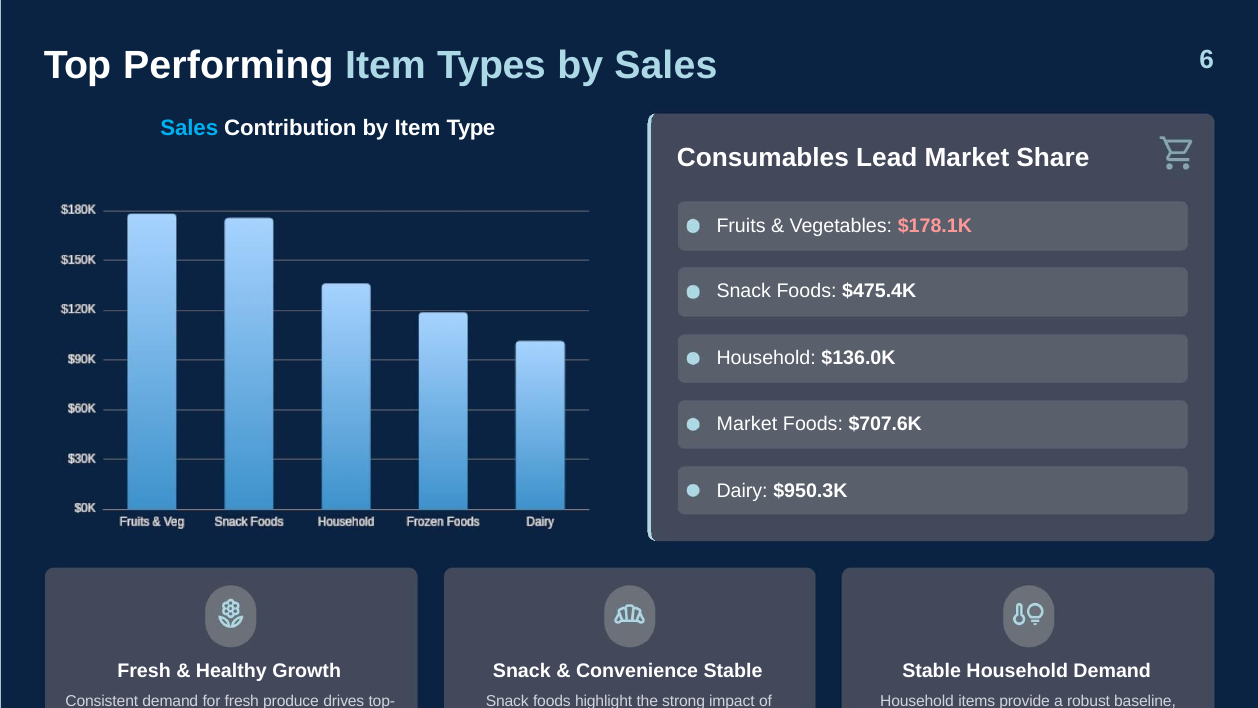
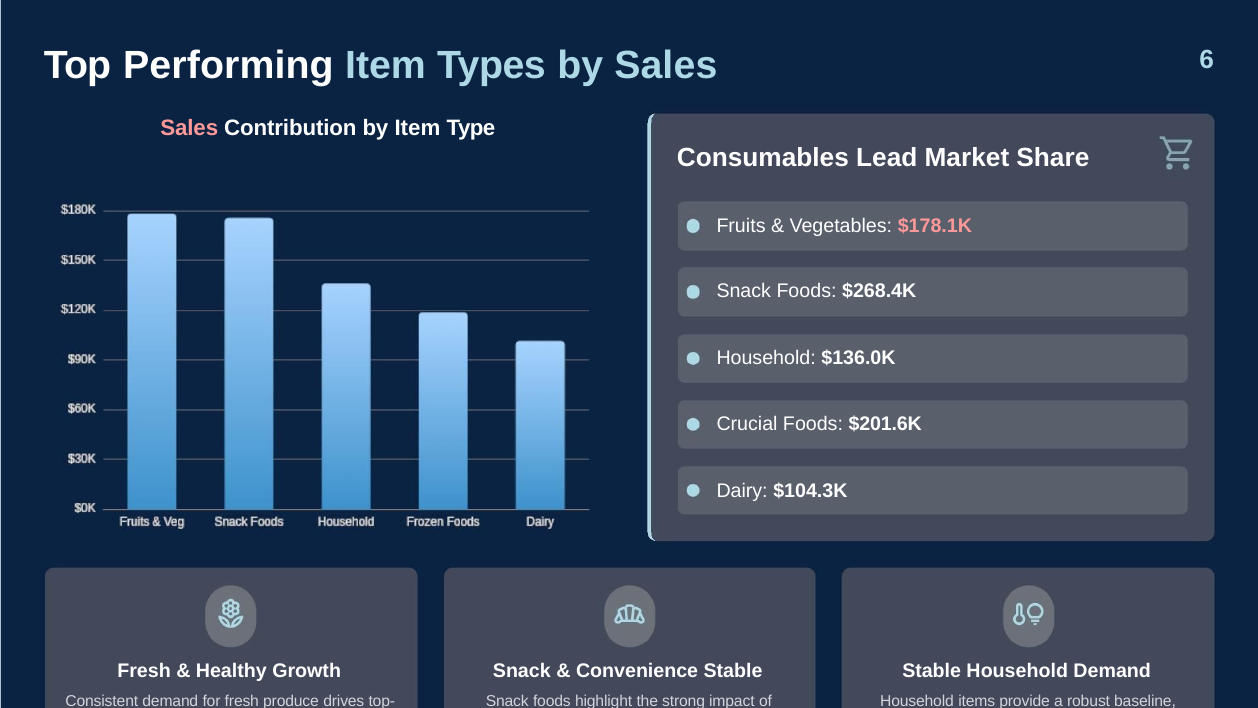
Sales colour: light blue -> pink (189, 128)
$475.4K: $475.4K -> $268.4K (879, 291)
Market: Market -> Crucial (747, 424)
$707.6K: $707.6K -> $201.6K (885, 424)
$950.3K: $950.3K -> $104.3K (810, 490)
